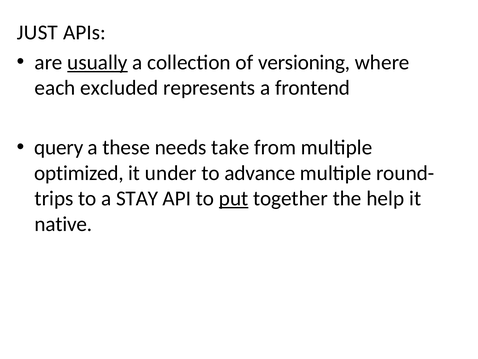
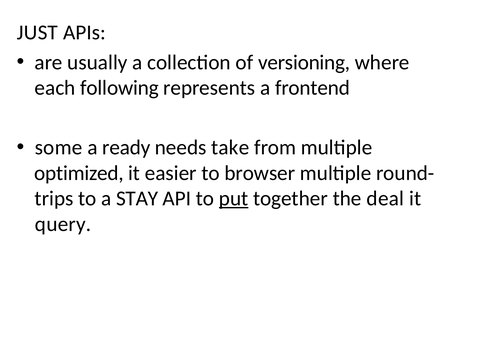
usually underline: present -> none (97, 62)
excluded: excluded -> following (119, 88)
query: query -> some (59, 147)
these: these -> ready (126, 147)
under: under -> easier (171, 173)
advance: advance -> browser (260, 173)
help: help -> deal (385, 198)
native: native -> query (63, 224)
